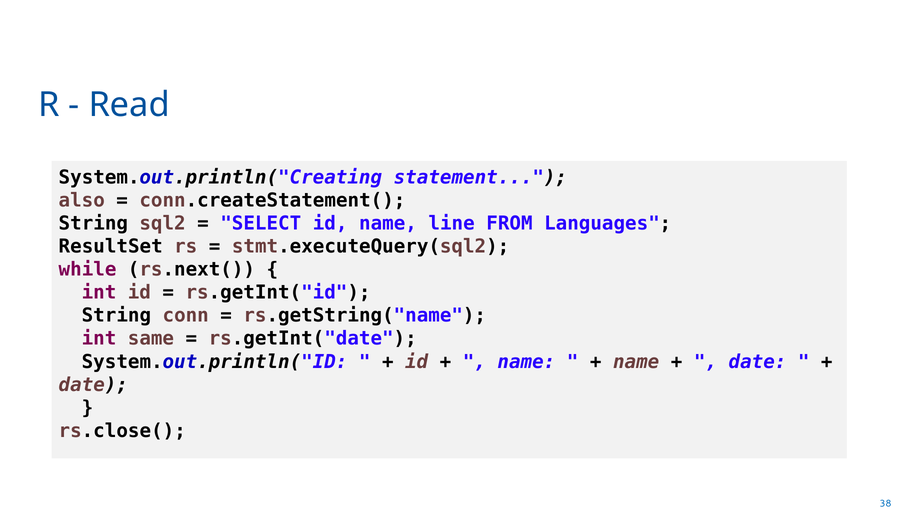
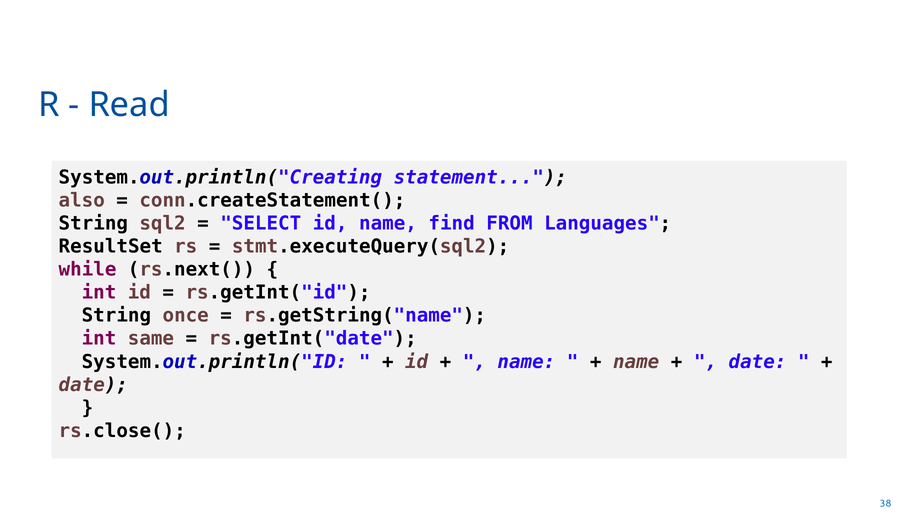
line: line -> find (452, 223)
conn: conn -> once (186, 315)
